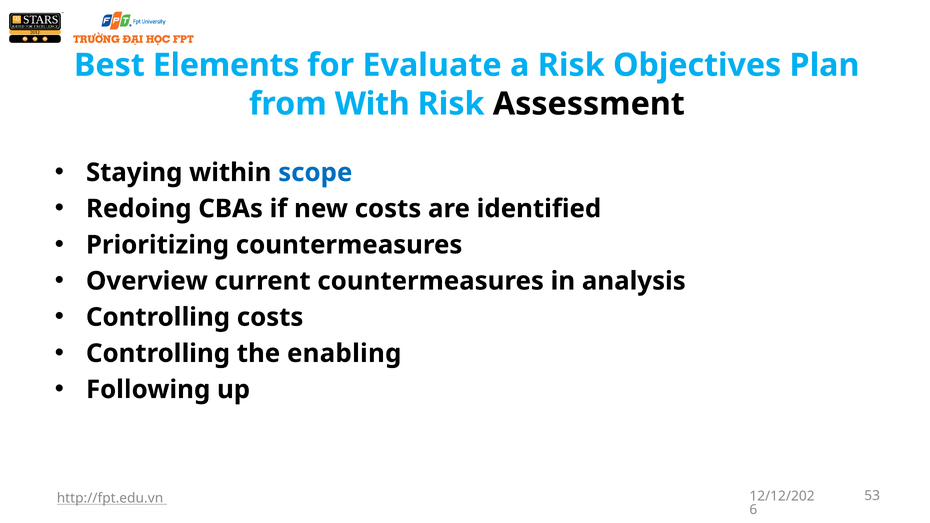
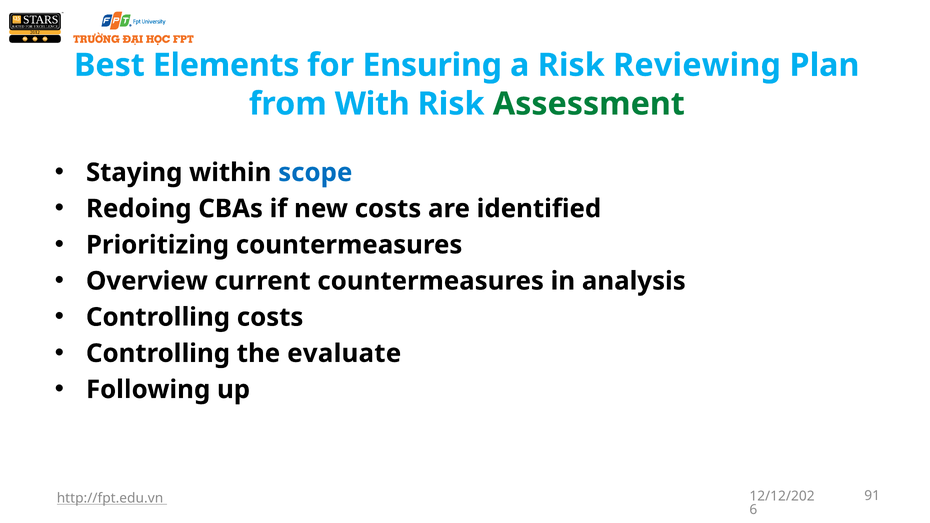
Evaluate: Evaluate -> Ensuring (432, 65)
Objectives: Objectives -> Reviewing (697, 65)
Assessment colour: black -> green (589, 104)
enabling: enabling -> evaluate (344, 353)
53: 53 -> 91 (872, 496)
